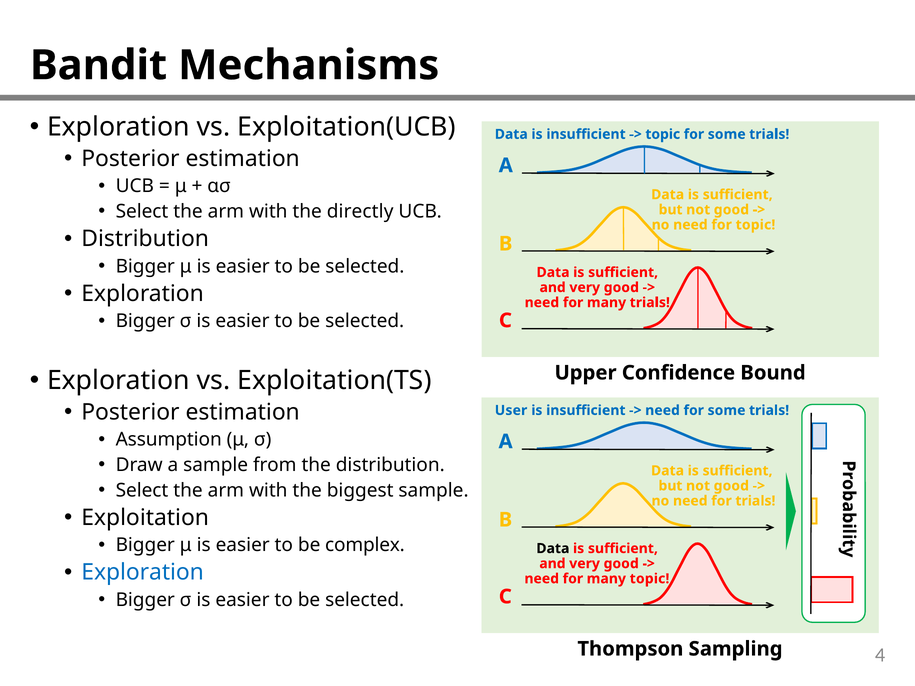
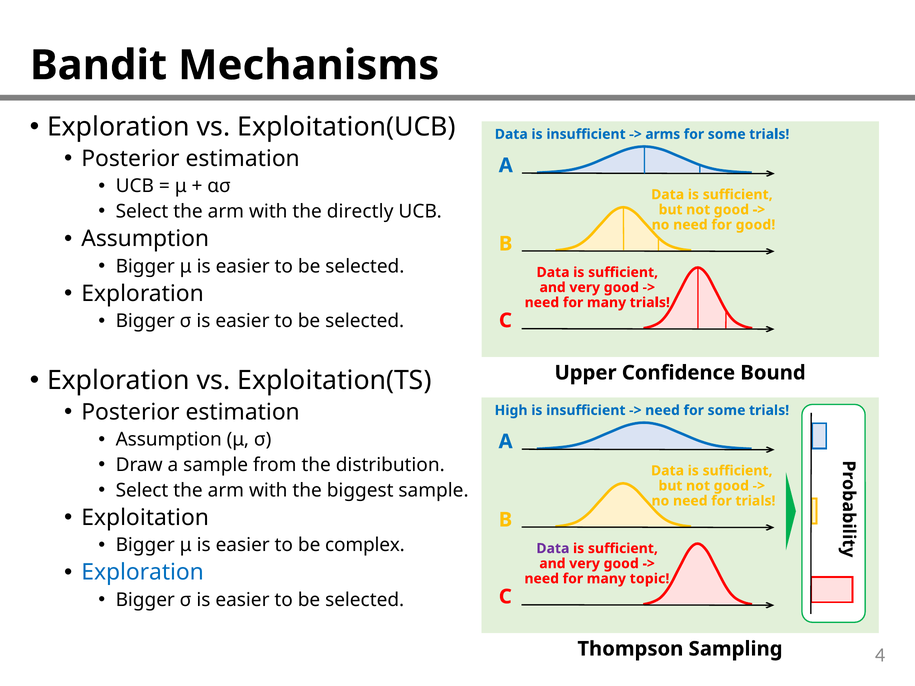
topic: topic -> arms (663, 134)
for topic: topic -> good (755, 225)
Distribution: Distribution -> Assumption (145, 239)
User: User -> High (511, 410)
Data colour: black -> purple (553, 549)
